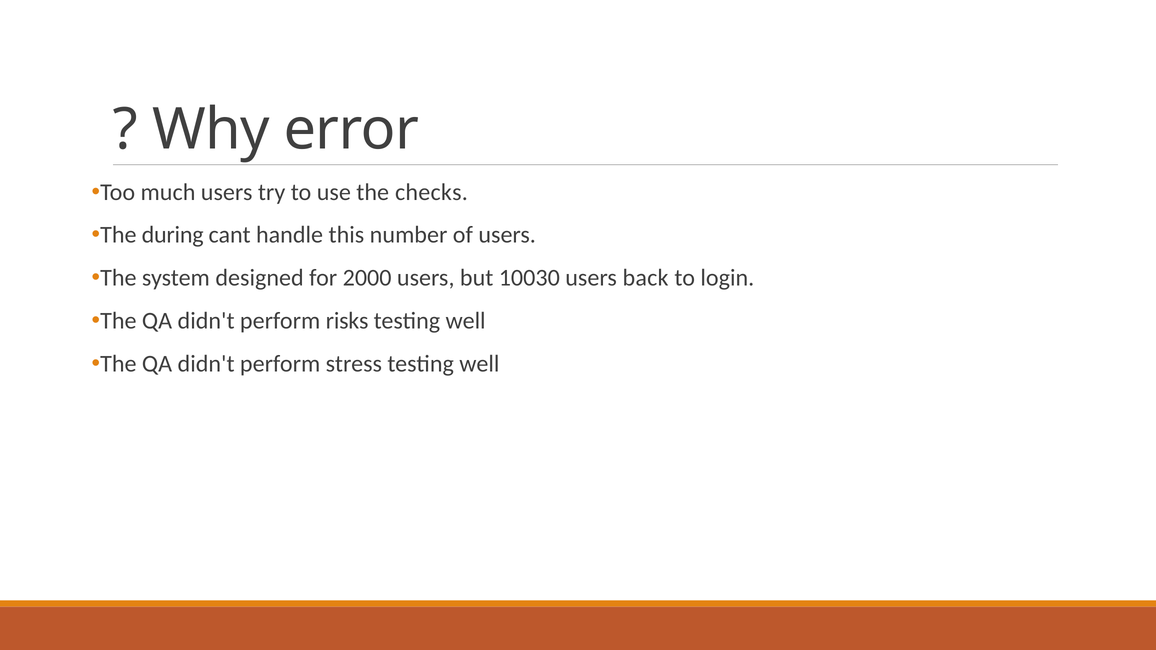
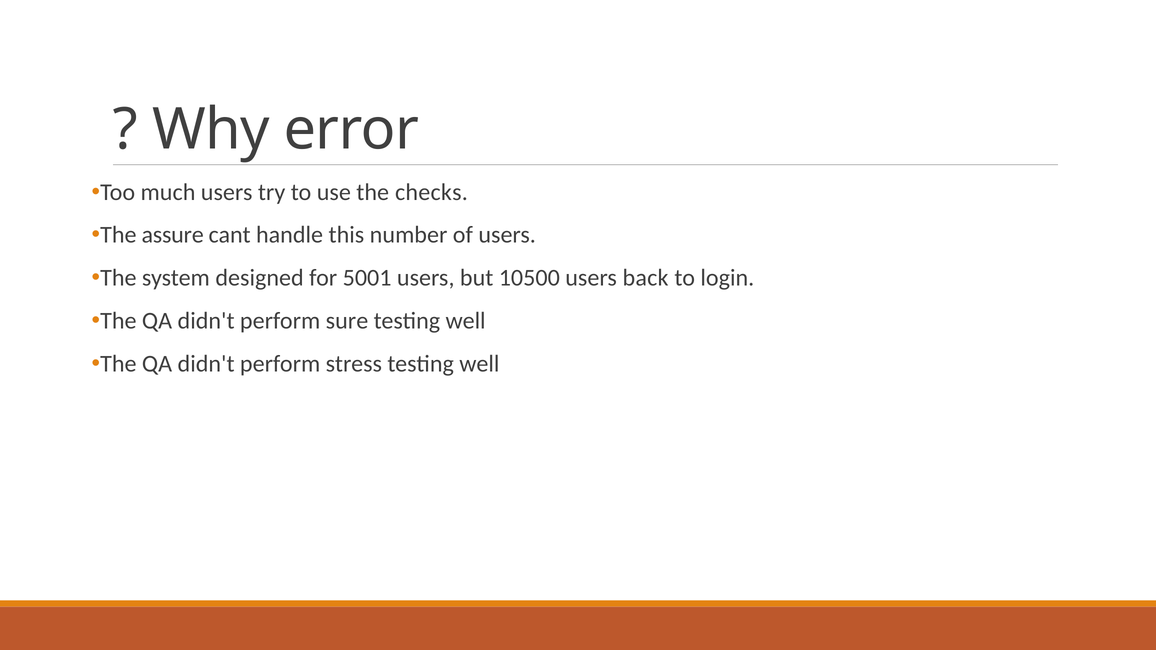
during: during -> assure (173, 235)
2000: 2000 -> 5001 (367, 278)
10030: 10030 -> 10500 (529, 278)
risks: risks -> sure (347, 321)
